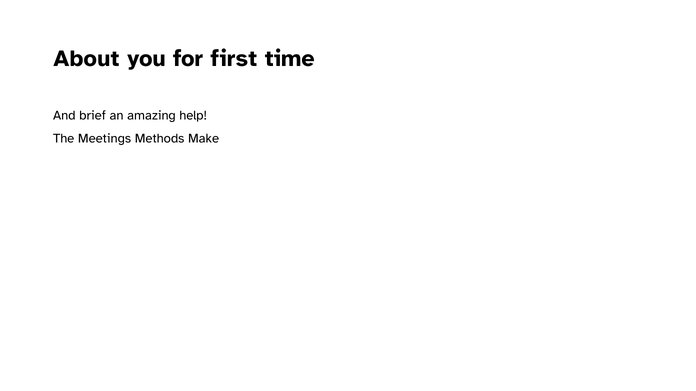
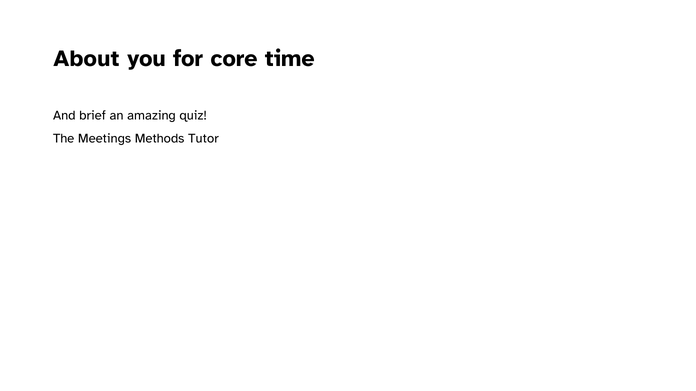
first: first -> core (234, 59)
help: help -> quiz (193, 116)
Make: Make -> Tutor (203, 138)
